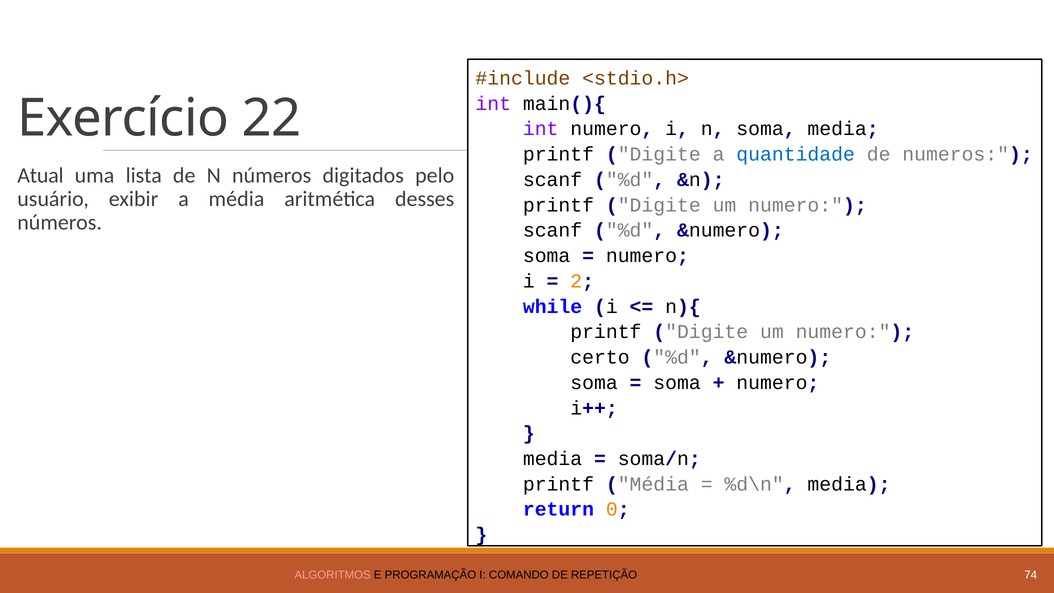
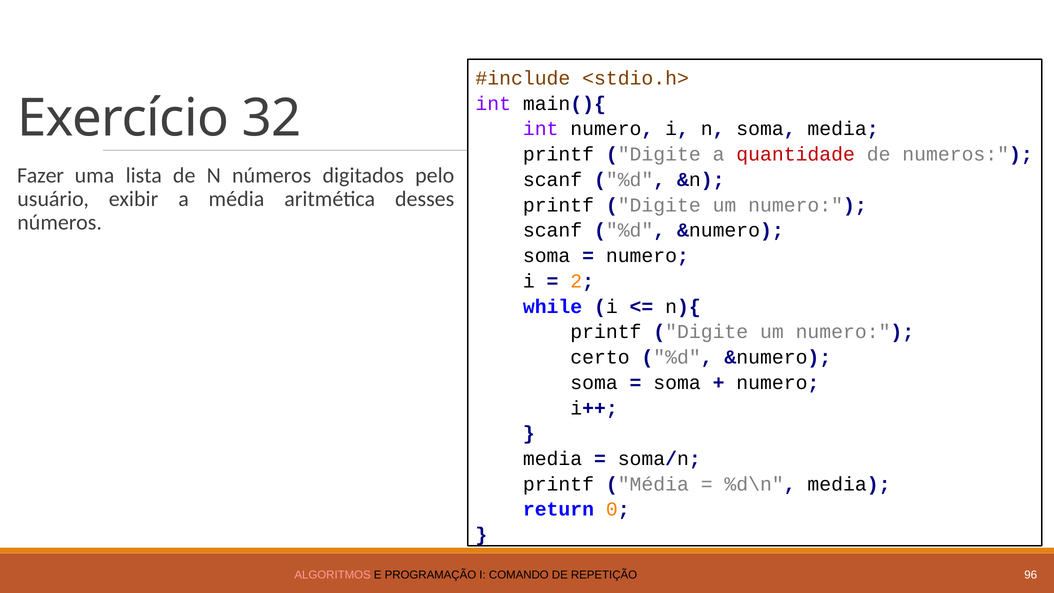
22: 22 -> 32 (272, 118)
quantidade colour: blue -> red (796, 154)
Atual: Atual -> Fazer (40, 175)
74: 74 -> 96 (1031, 575)
